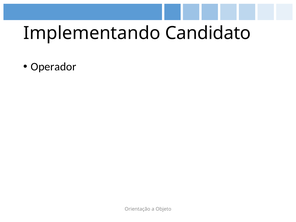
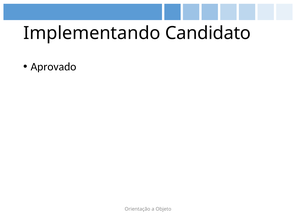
Operador: Operador -> Aprovado (54, 67)
